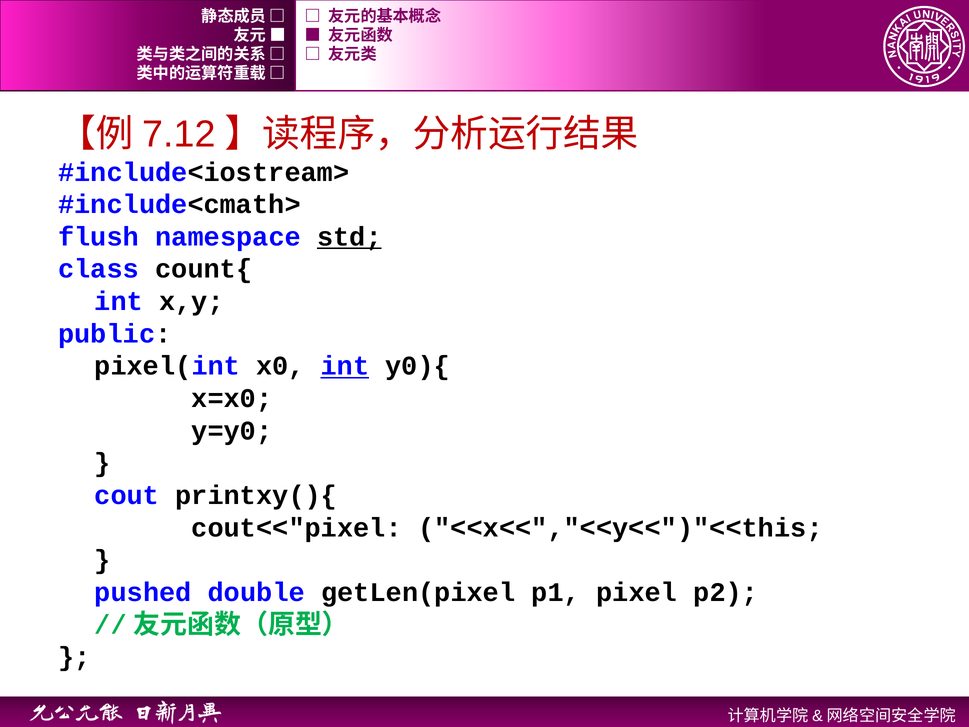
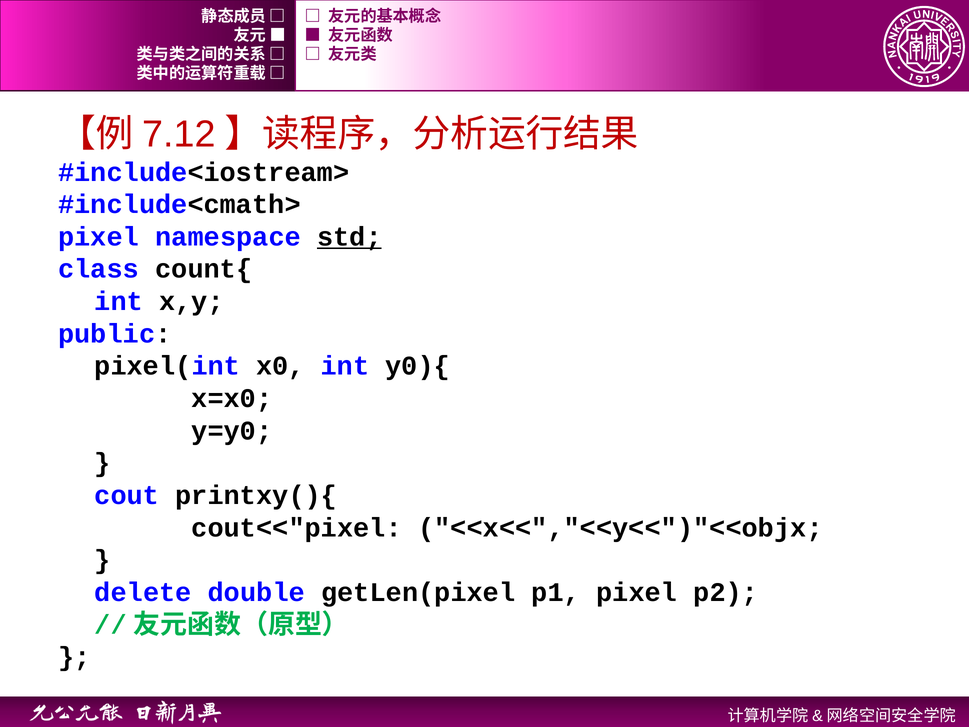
flush: flush -> pixel (99, 237)
int underline: present -> none (345, 366)
<<x<<","<<y<<")"<<this: <<x<<","<<y<<")"<<this -> <<x<<","<<y<<")"<<objx (620, 527)
pushed: pushed -> delete (143, 592)
